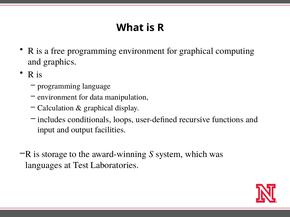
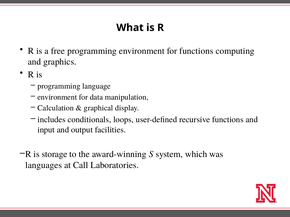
for graphical: graphical -> functions (196, 51)
Test: Test -> Call (81, 165)
